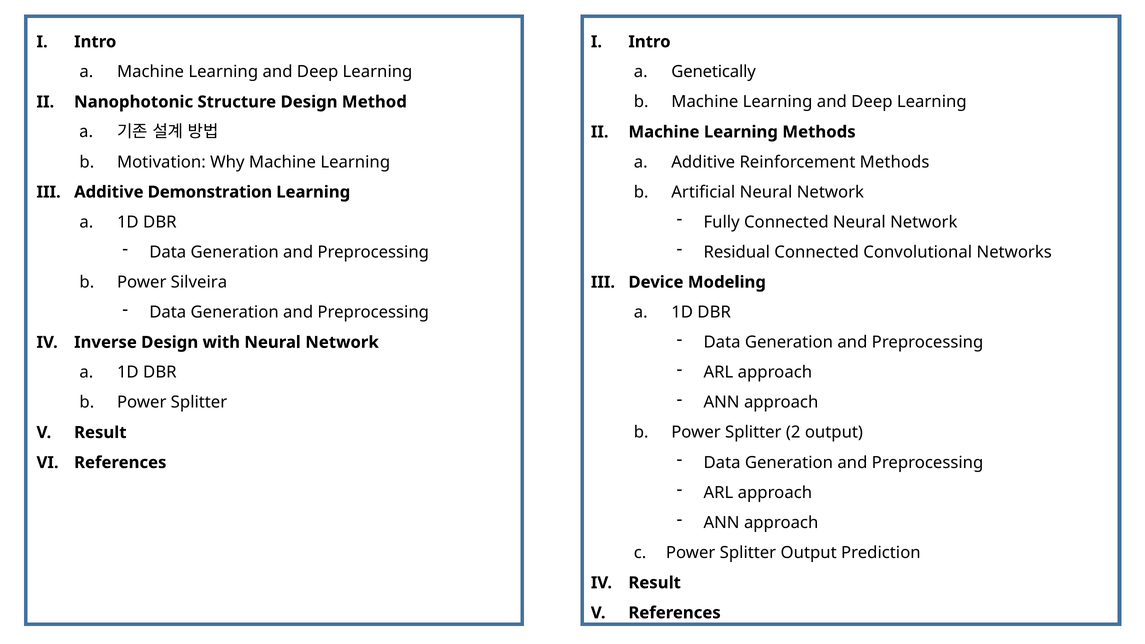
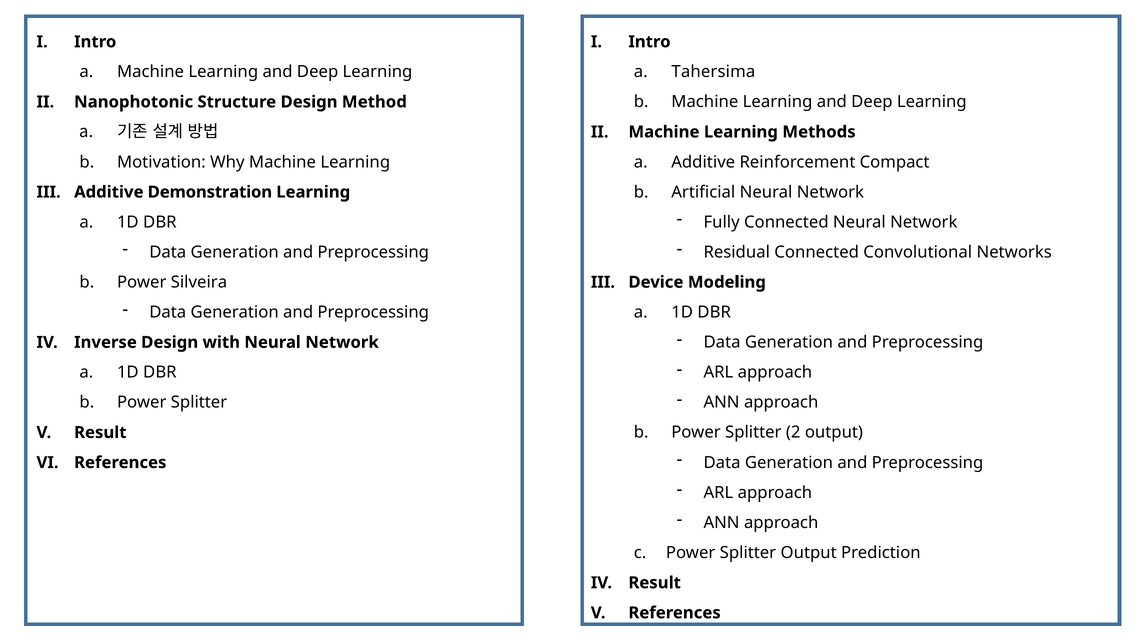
Genetically: Genetically -> Tahersima (713, 72)
Reinforcement Methods: Methods -> Compact (895, 162)
